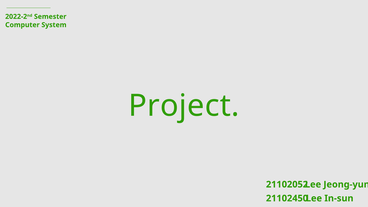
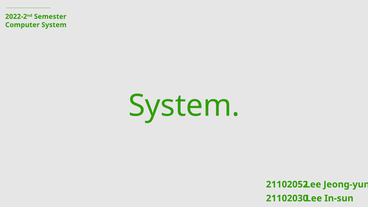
Project: Project -> System (184, 106)
21102450: 21102450 -> 21102030 (287, 198)
